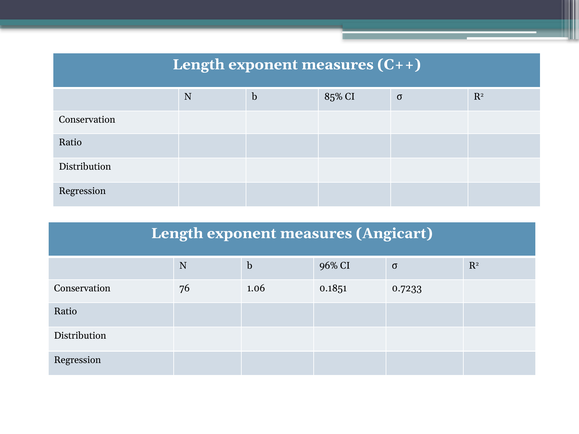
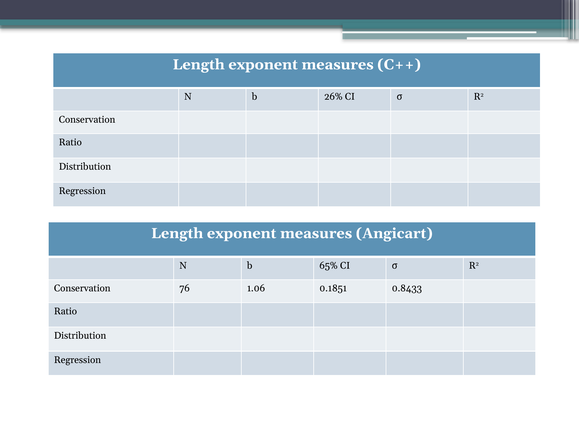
85%: 85% -> 26% (333, 97)
96%: 96% -> 65% (329, 266)
0.7233: 0.7233 -> 0.8433 (407, 289)
